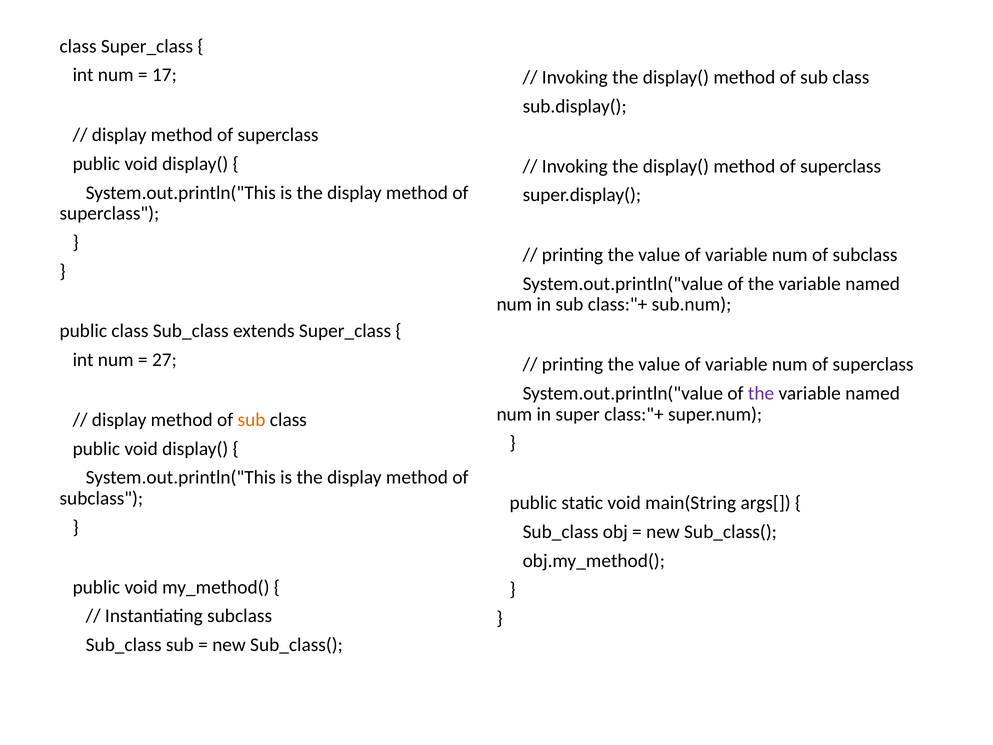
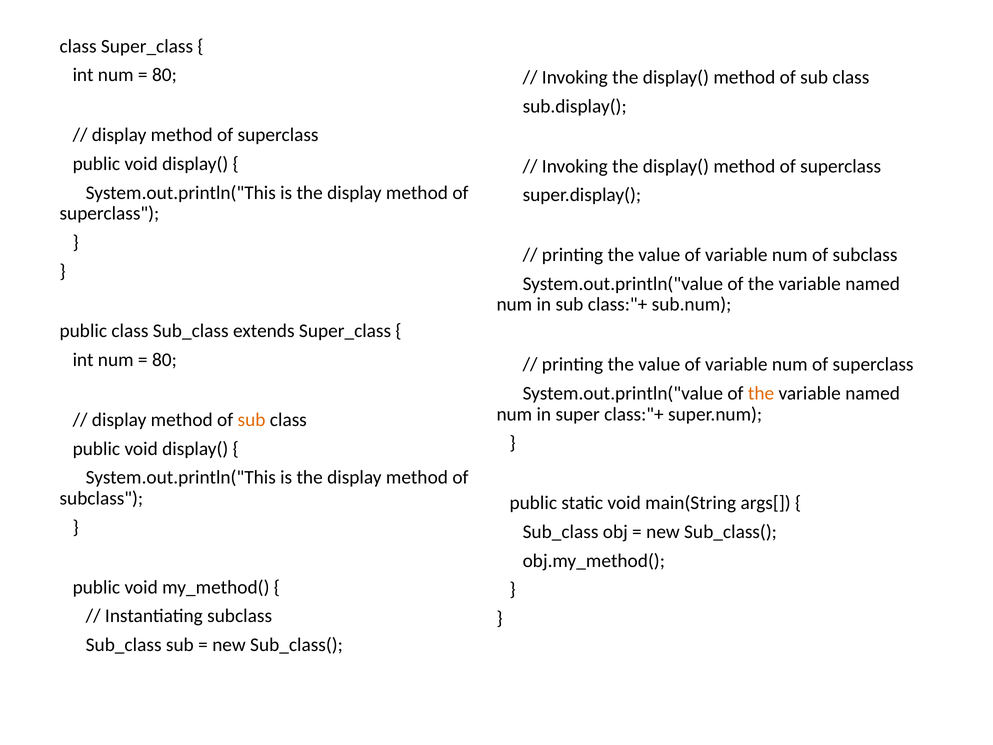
17: 17 -> 80 (164, 75)
27: 27 -> 80 (164, 360)
the colour: purple -> orange (761, 393)
